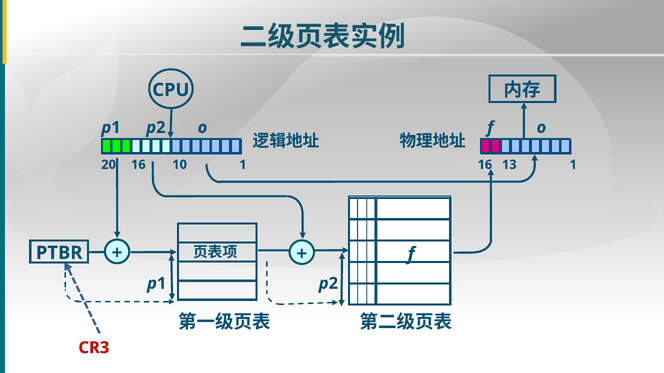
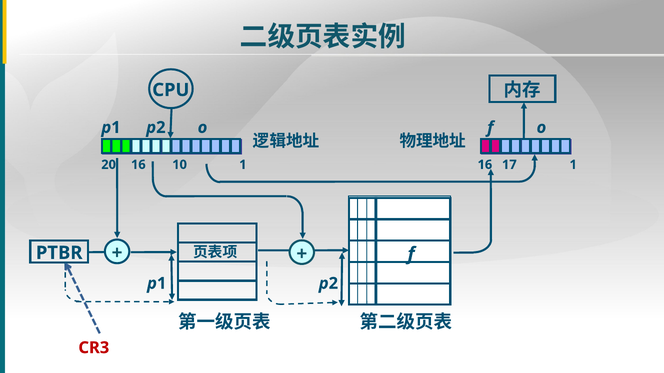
13: 13 -> 17 (509, 165)
